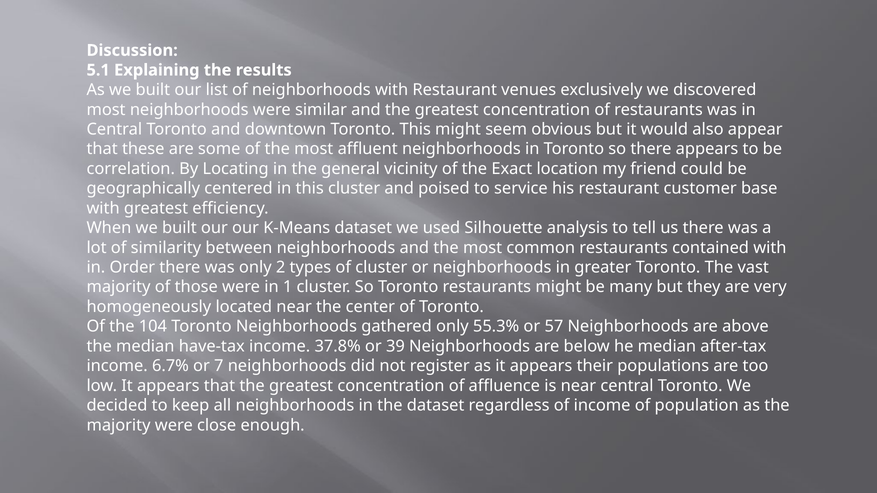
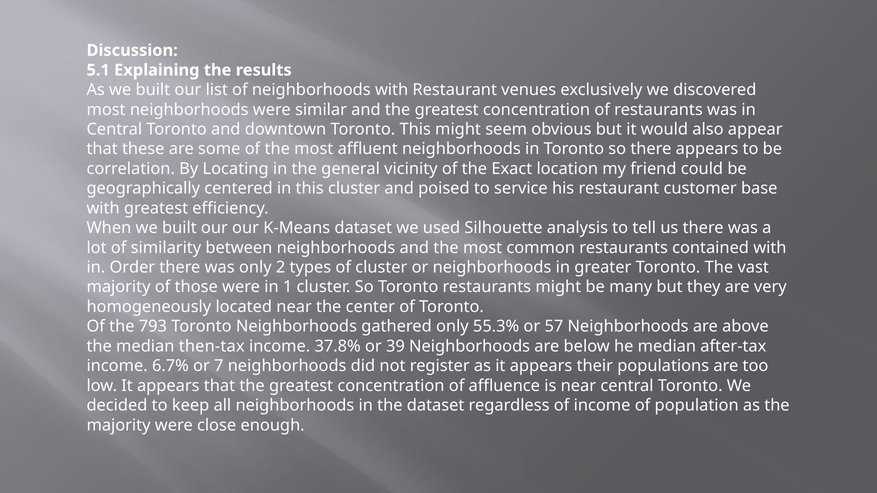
104: 104 -> 793 (153, 327)
have-tax: have-tax -> then-tax (212, 346)
